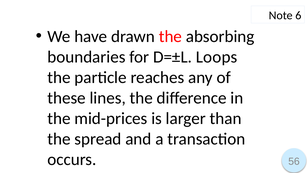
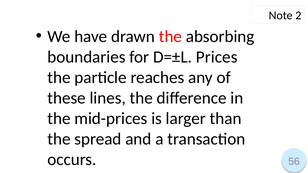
6: 6 -> 2 (298, 15)
Loops: Loops -> Prices (217, 57)
